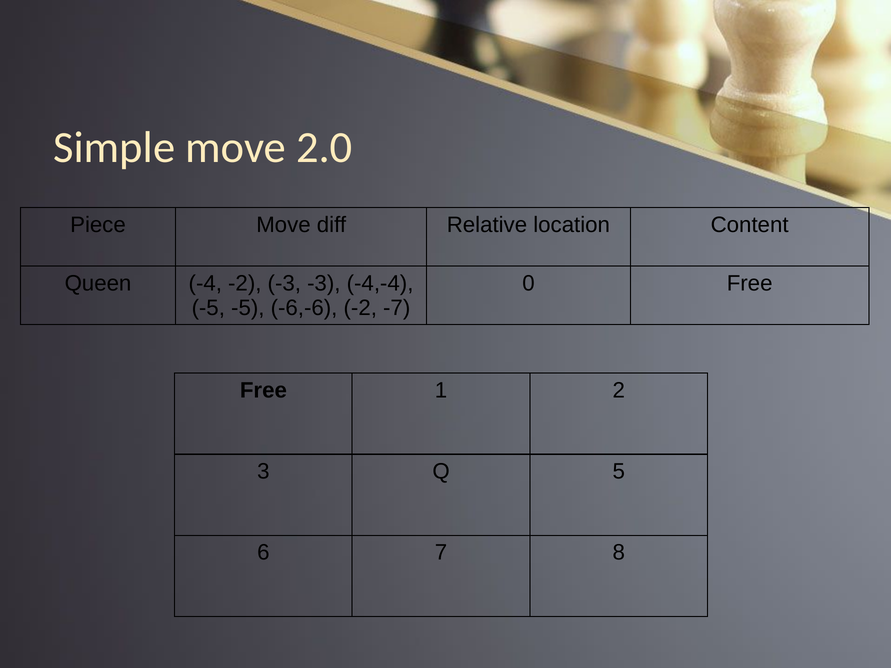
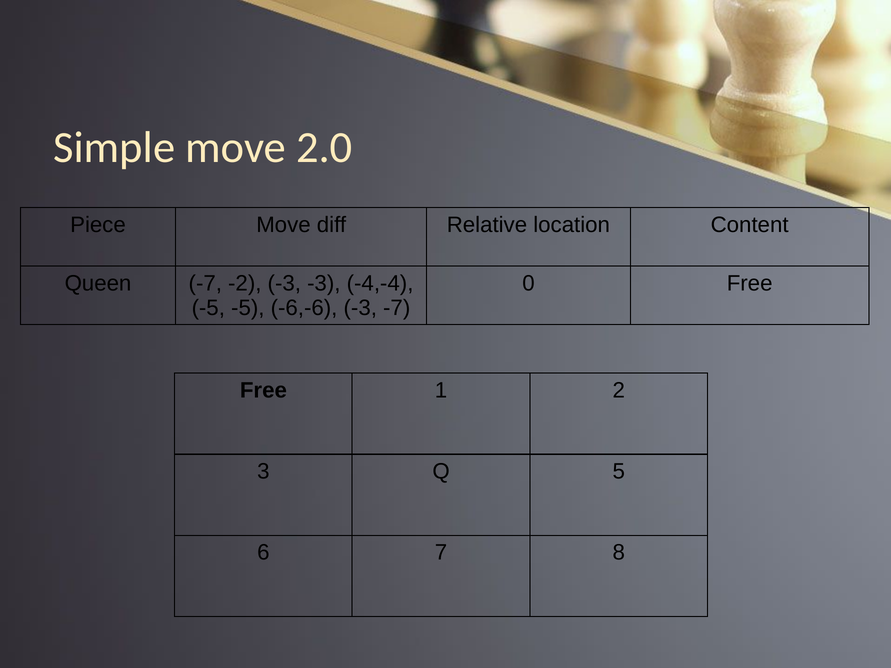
Queen -4: -4 -> -7 (205, 283)
-6,-6 -2: -2 -> -3 (360, 308)
